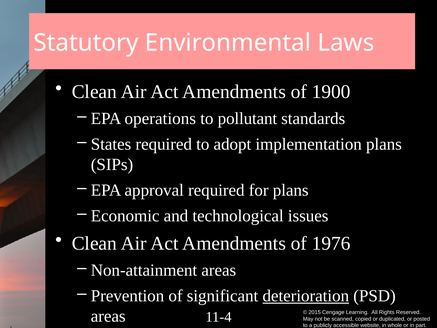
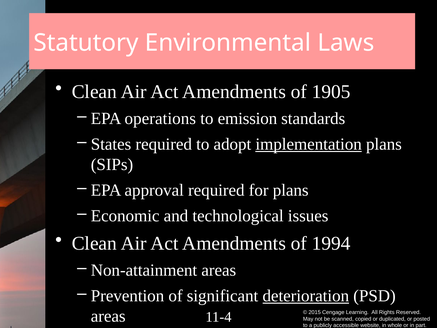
1900: 1900 -> 1905 (331, 92)
pollutant: pollutant -> emission (247, 119)
implementation underline: none -> present (309, 144)
1976: 1976 -> 1994 (331, 243)
